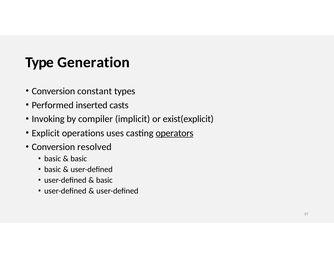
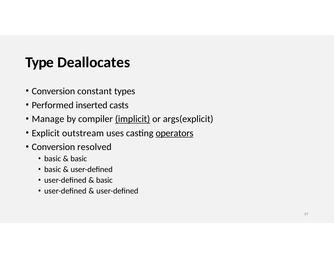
Generation: Generation -> Deallocates (94, 63)
Invoking: Invoking -> Manage (48, 119)
implicit underline: none -> present (133, 119)
exist(explicit: exist(explicit -> args(explicit (188, 119)
operations: operations -> outstream (83, 133)
